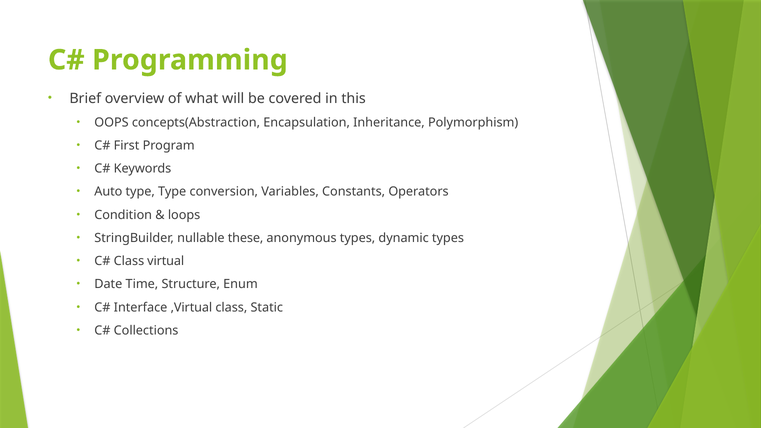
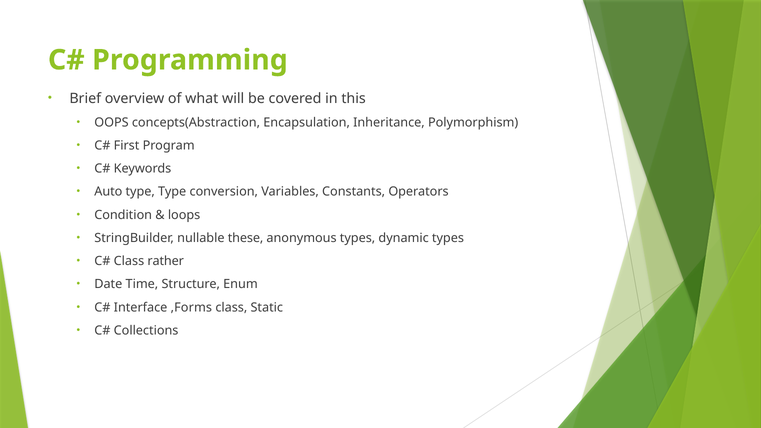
virtual: virtual -> rather (166, 261)
,Virtual: ,Virtual -> ,Forms (191, 307)
